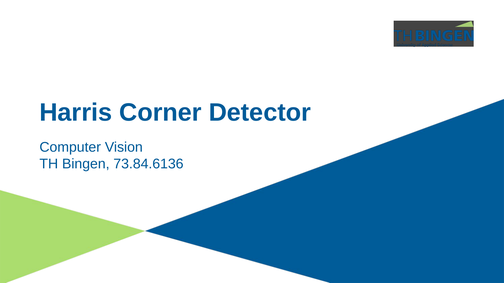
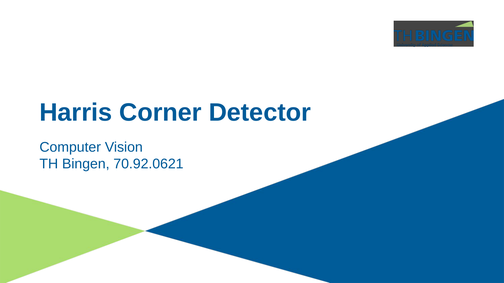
73.84.6136: 73.84.6136 -> 70.92.0621 (148, 164)
